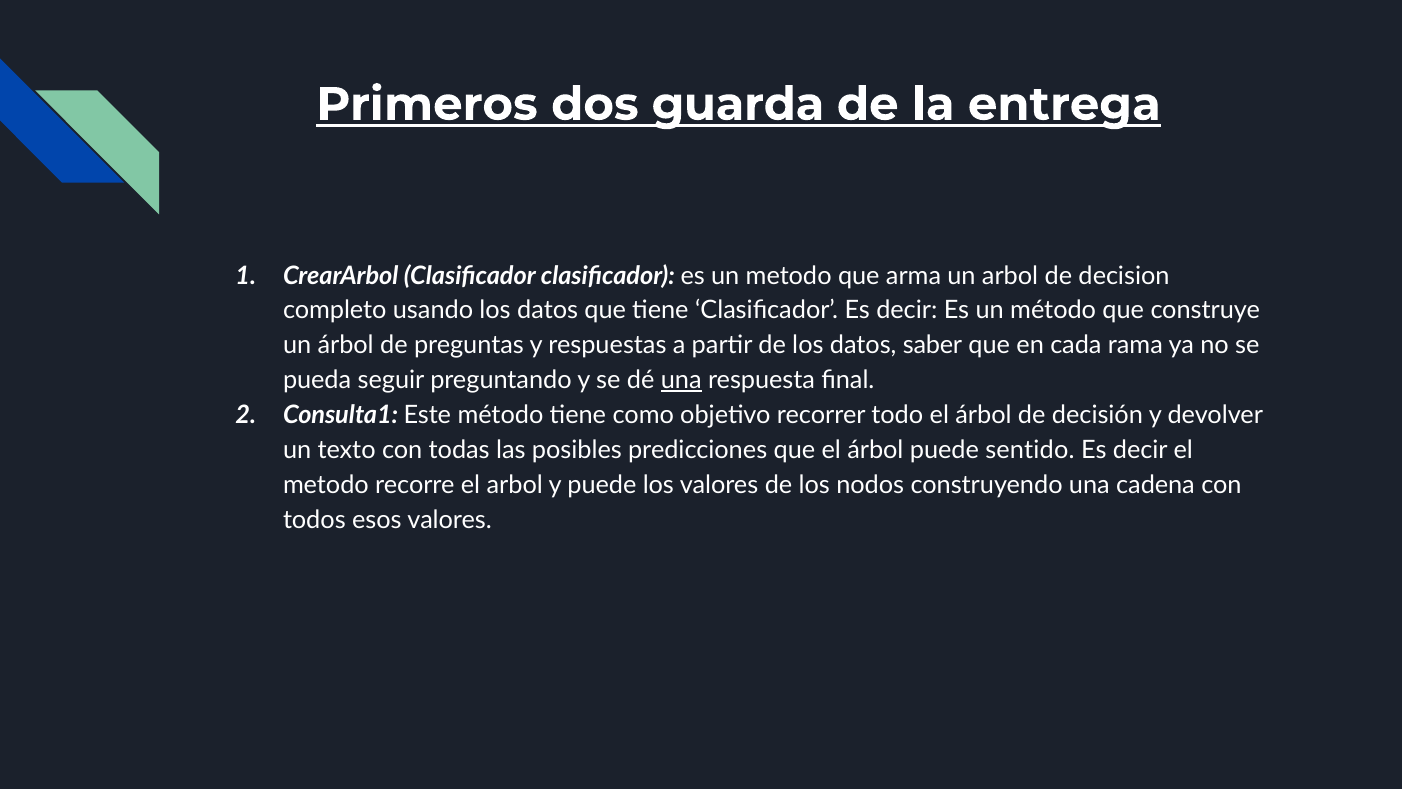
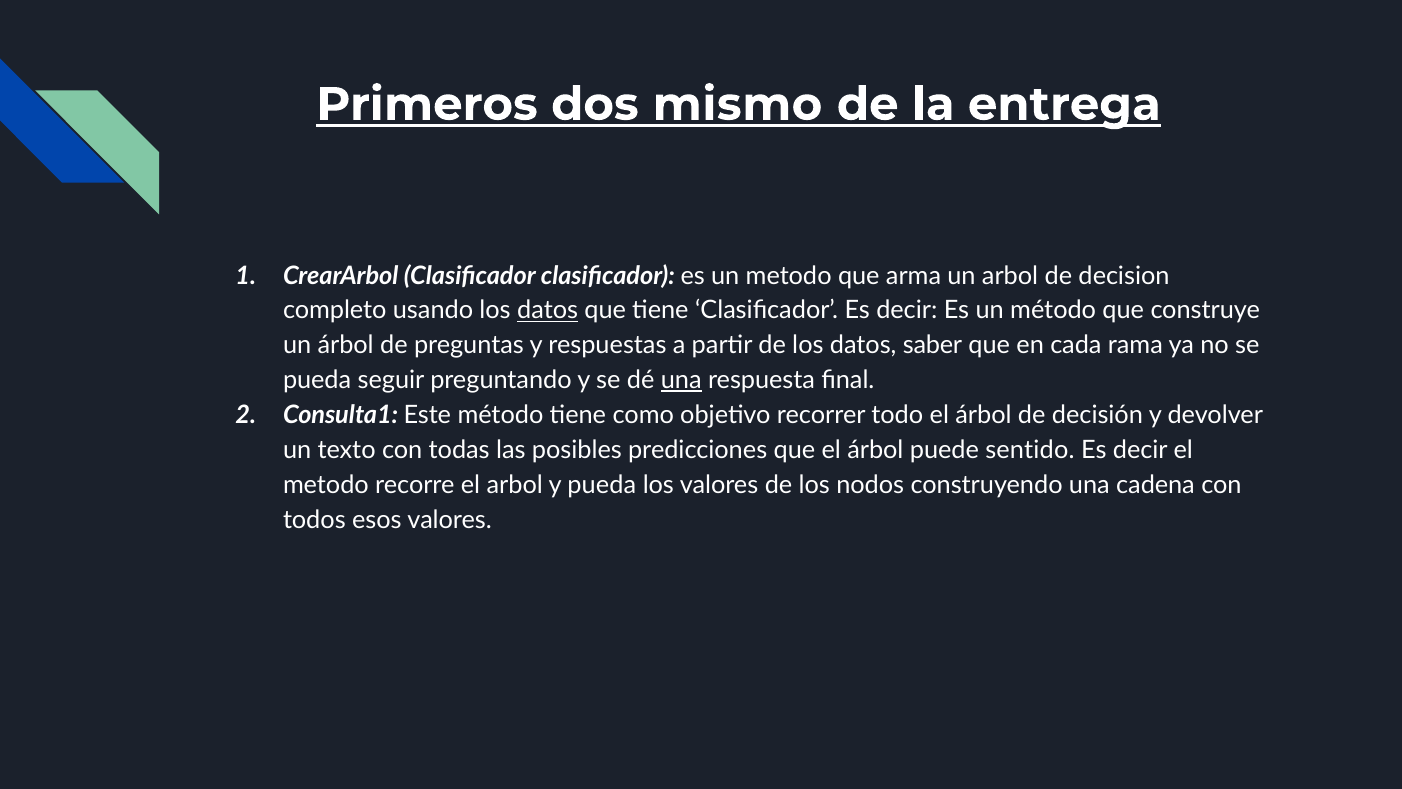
guarda: guarda -> mismo (738, 104)
datos underline: none -> present (548, 310)
y puede: puede -> pueda (602, 485)
